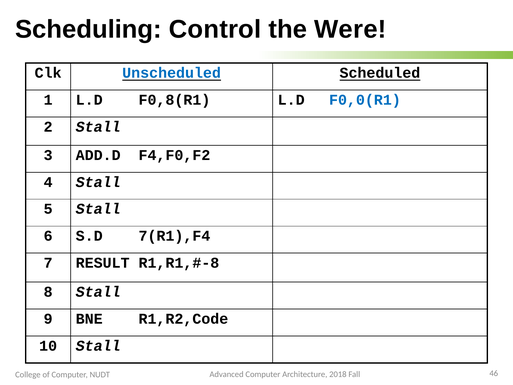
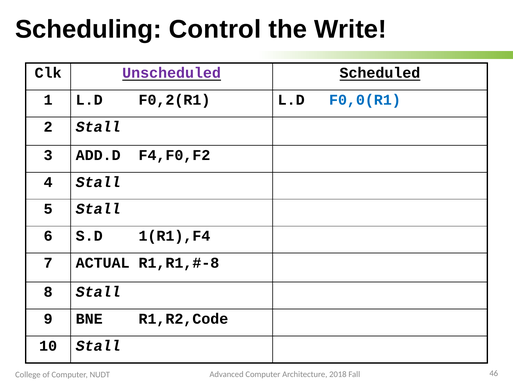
Were: Were -> Write (350, 29)
Unscheduled colour: blue -> purple (172, 73)
F0,8(R1: F0,8(R1 -> F0,2(R1 (174, 100)
7(R1),F4: 7(R1),F4 -> 1(R1),F4 (174, 236)
RESULT: RESULT -> ACTUAL (103, 263)
